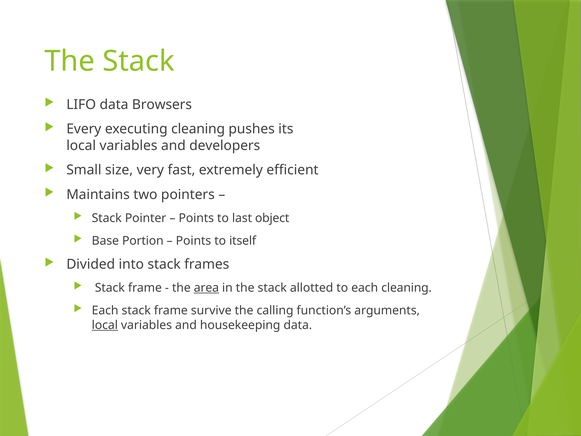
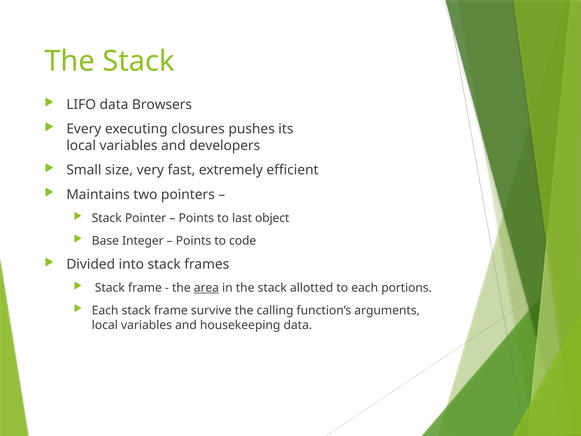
executing cleaning: cleaning -> closures (198, 129)
Portion: Portion -> Integer (143, 241)
itself: itself -> code (243, 241)
each cleaning: cleaning -> portions (407, 288)
local underline: present -> none (105, 325)
